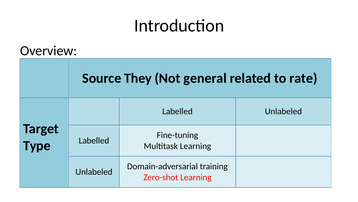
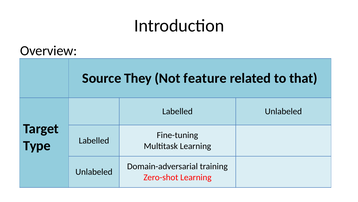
general: general -> feature (205, 78)
rate: rate -> that (303, 78)
